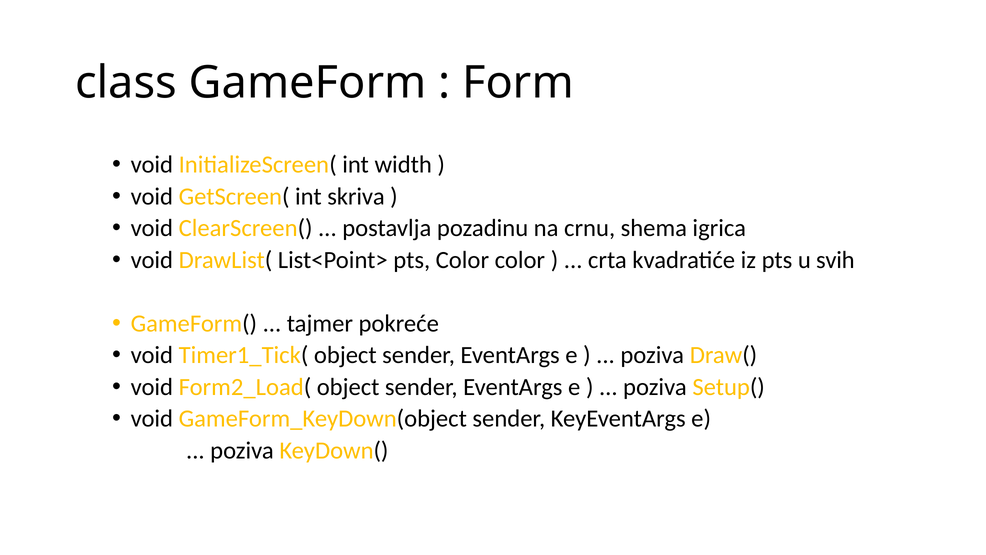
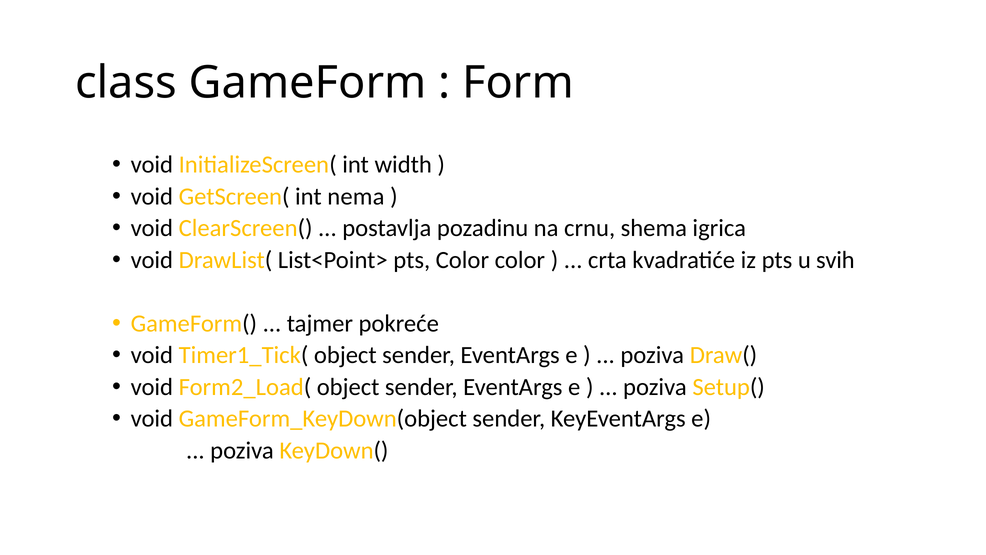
skriva: skriva -> nema (356, 196)
